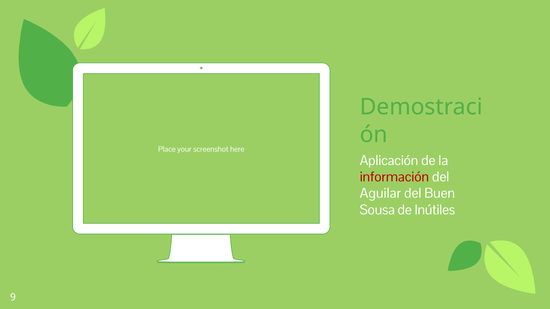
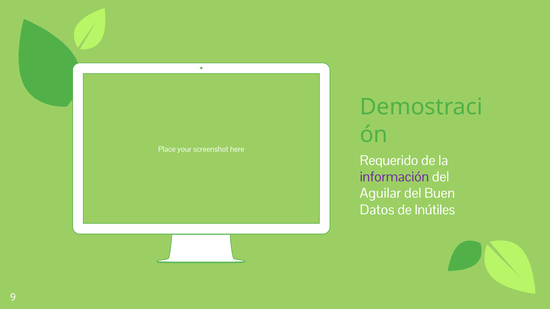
Aplicación: Aplicación -> Requerido (389, 161)
información colour: red -> purple (394, 177)
Sousa: Sousa -> Datos (377, 210)
